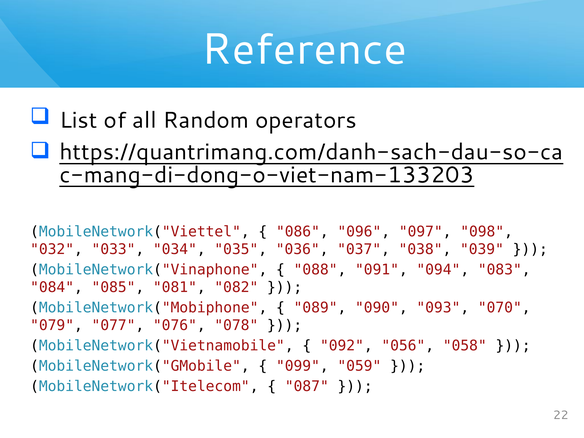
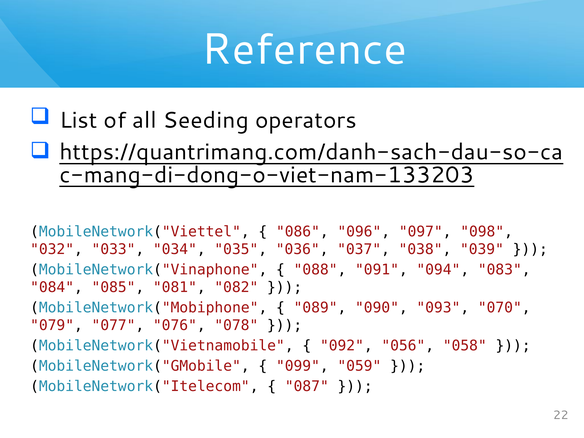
Random: Random -> Seeding (206, 120)
